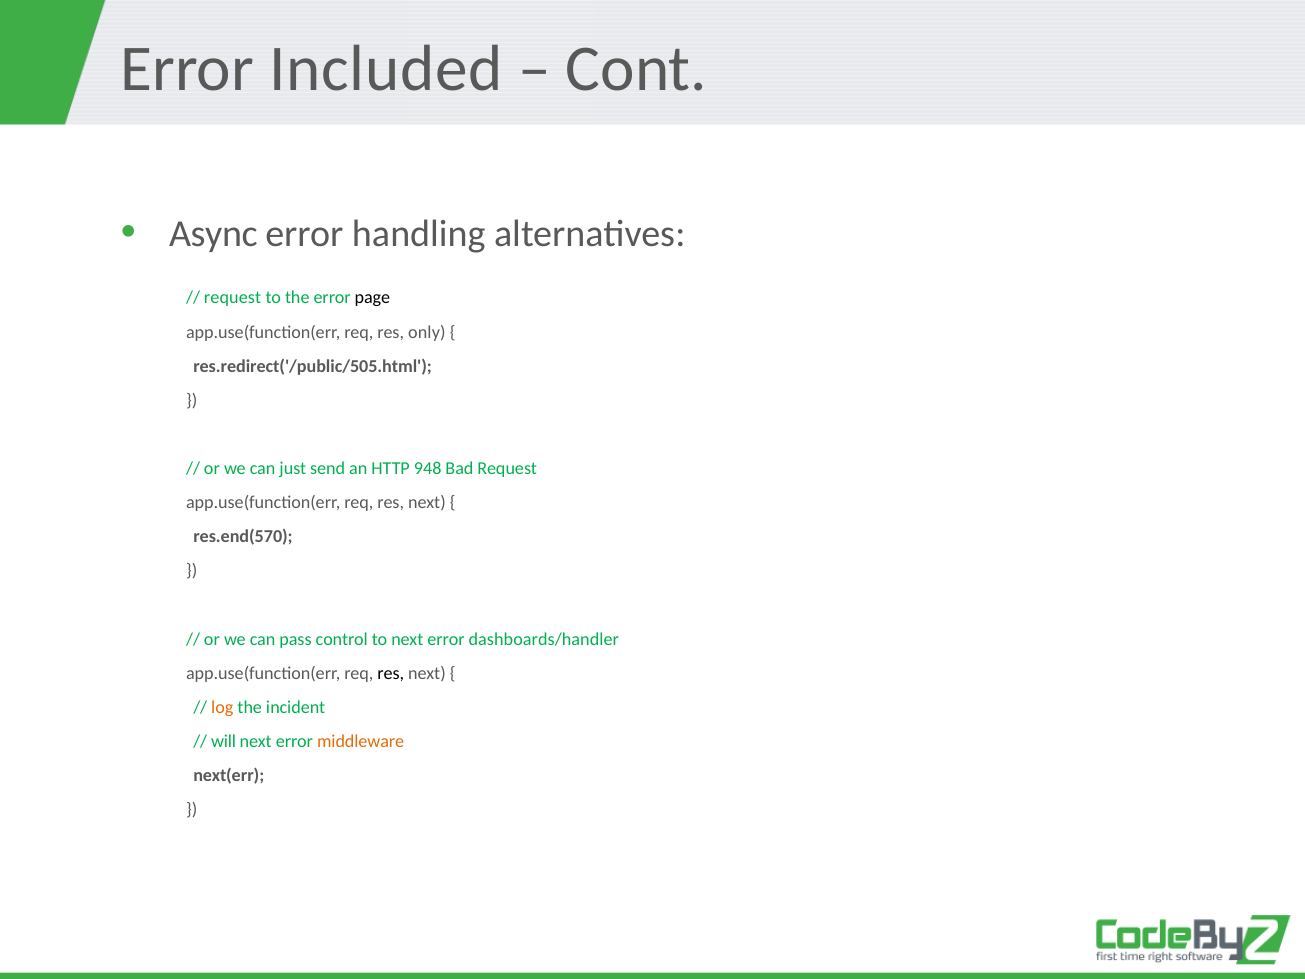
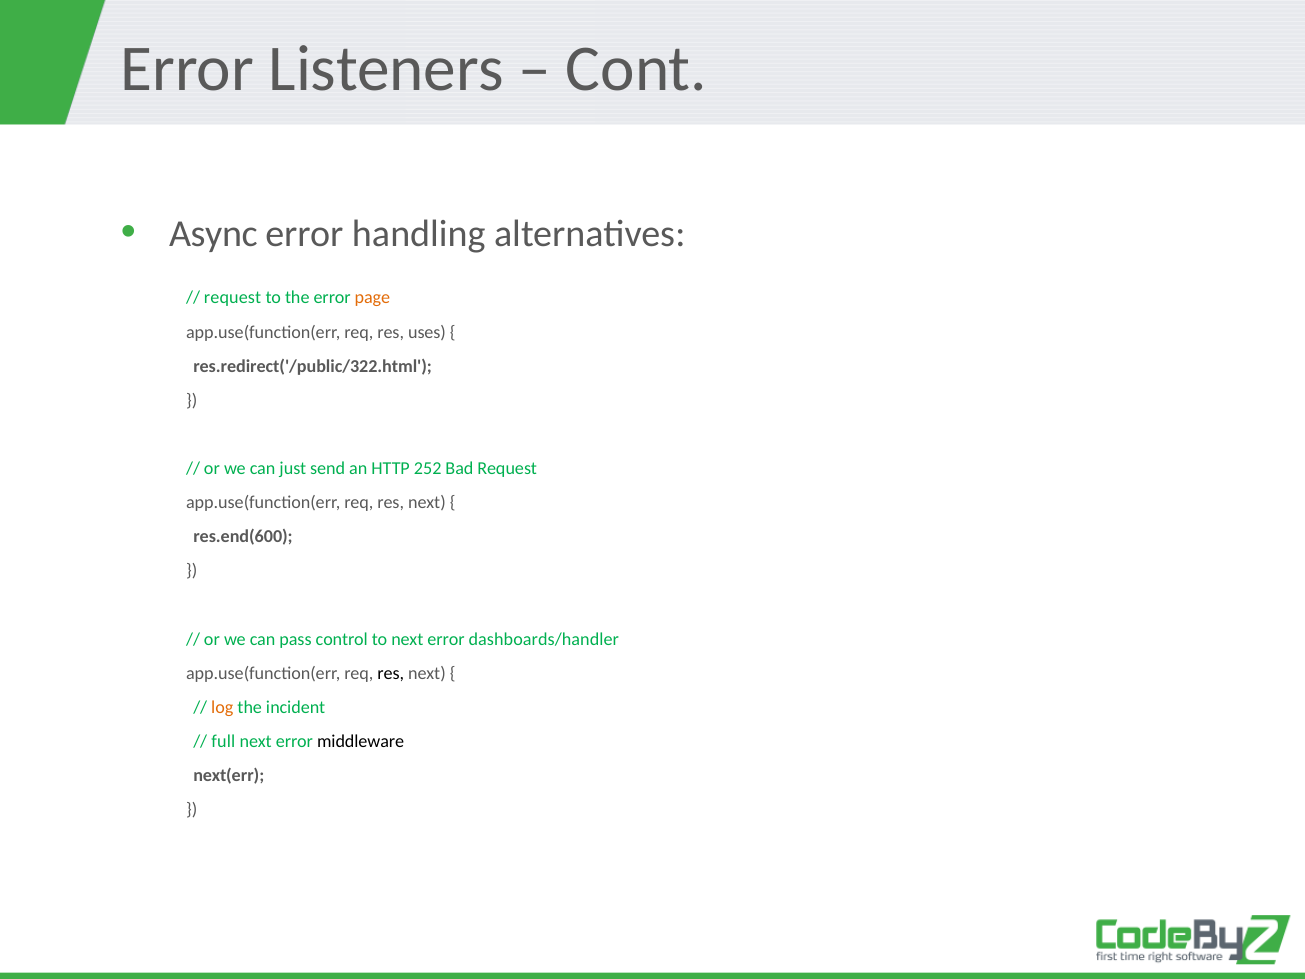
Included: Included -> Listeners (386, 69)
page colour: black -> orange (372, 298)
only: only -> uses (427, 332)
res.redirect('/public/505.html: res.redirect('/public/505.html -> res.redirect('/public/322.html (313, 366)
948: 948 -> 252 (428, 468)
res.end(570: res.end(570 -> res.end(600 (243, 537)
will: will -> full (223, 741)
middleware colour: orange -> black (361, 741)
